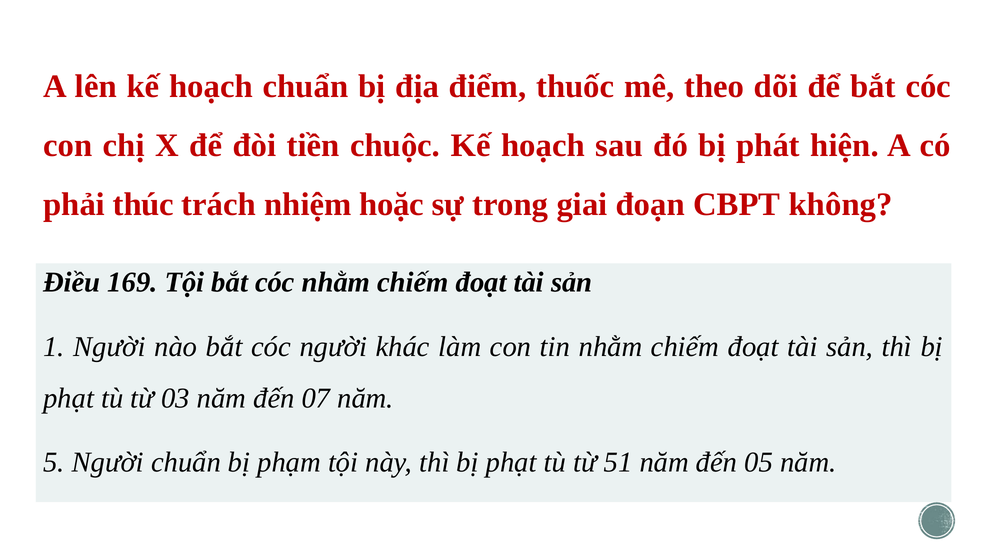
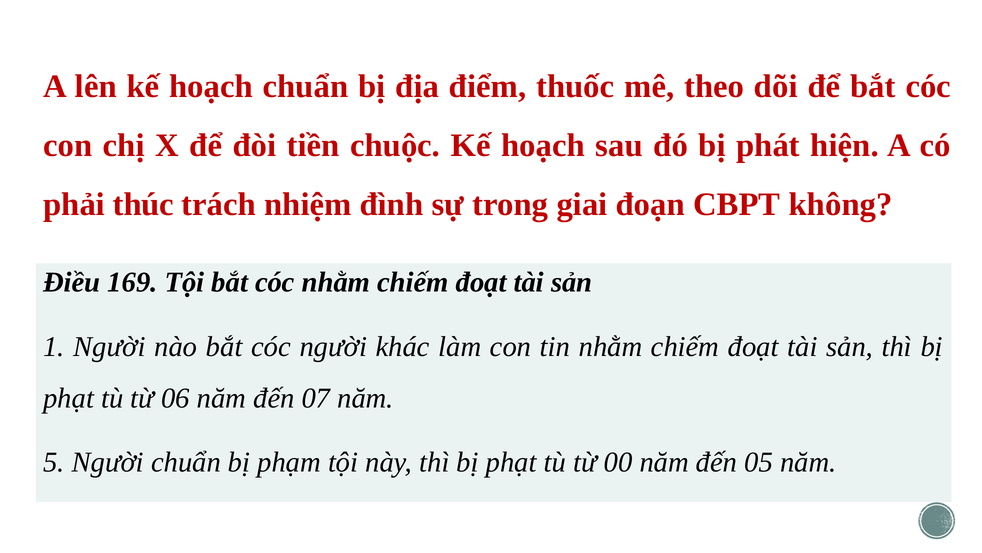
hoặc: hoặc -> đình (392, 204)
03: 03 -> 06 (175, 398)
51: 51 -> 00 (618, 462)
